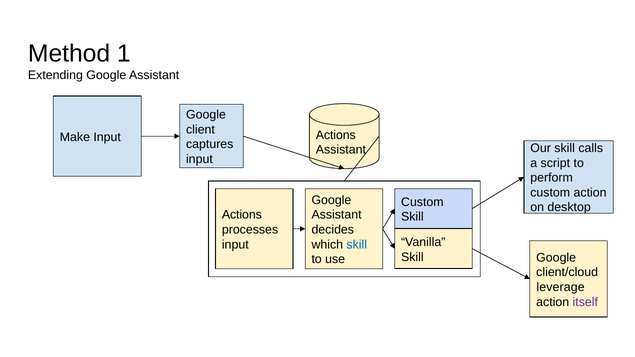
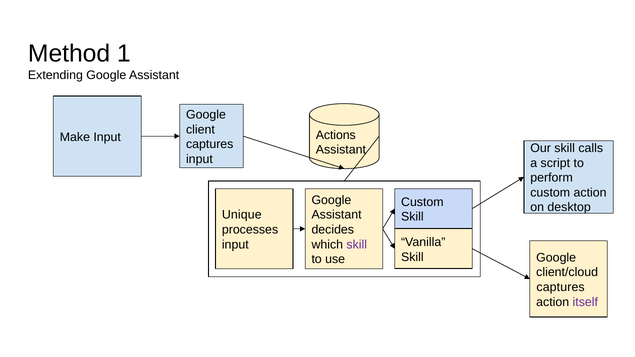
Actions: Actions -> Unique (242, 215)
skill colour: blue -> purple (357, 245)
leverage: leverage -> captures (561, 287)
